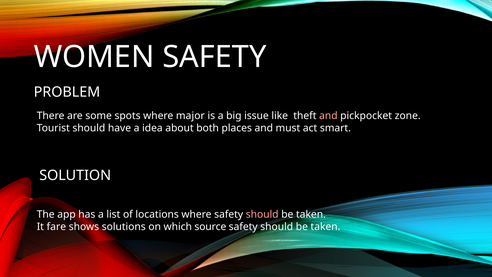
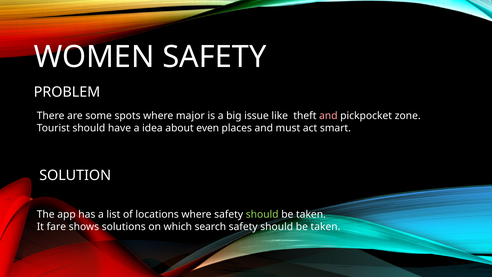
both: both -> even (208, 128)
should colour: pink -> light green (262, 214)
source: source -> search (210, 227)
